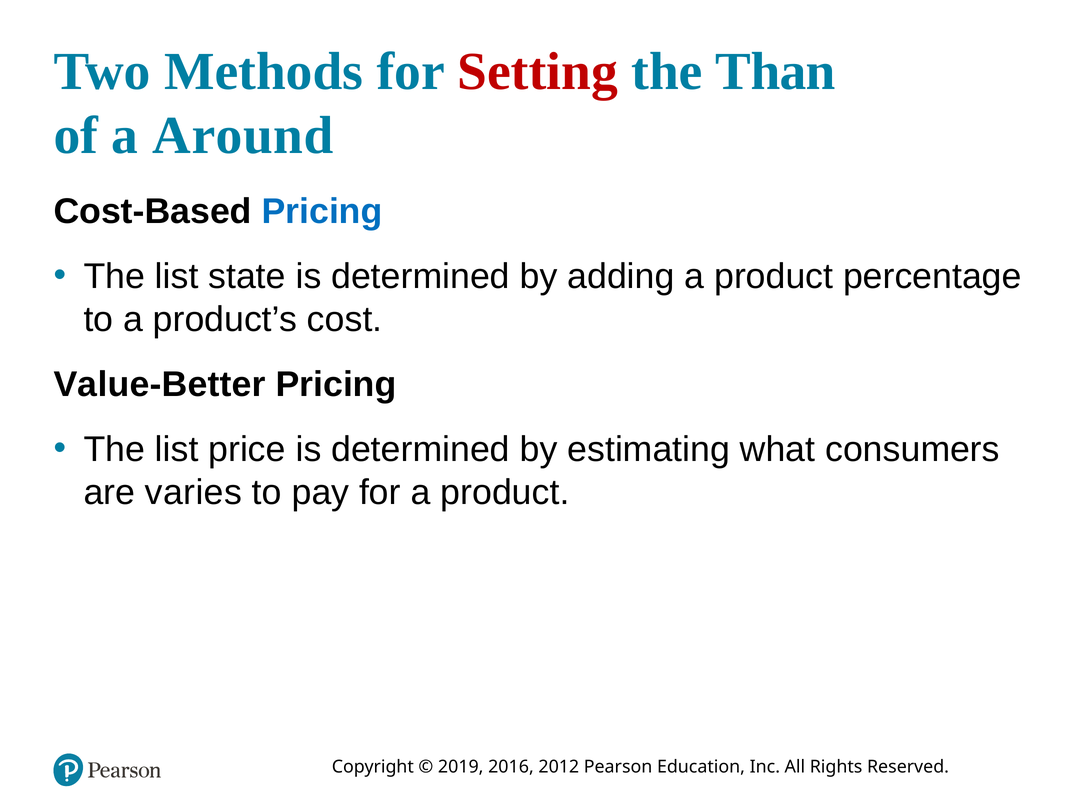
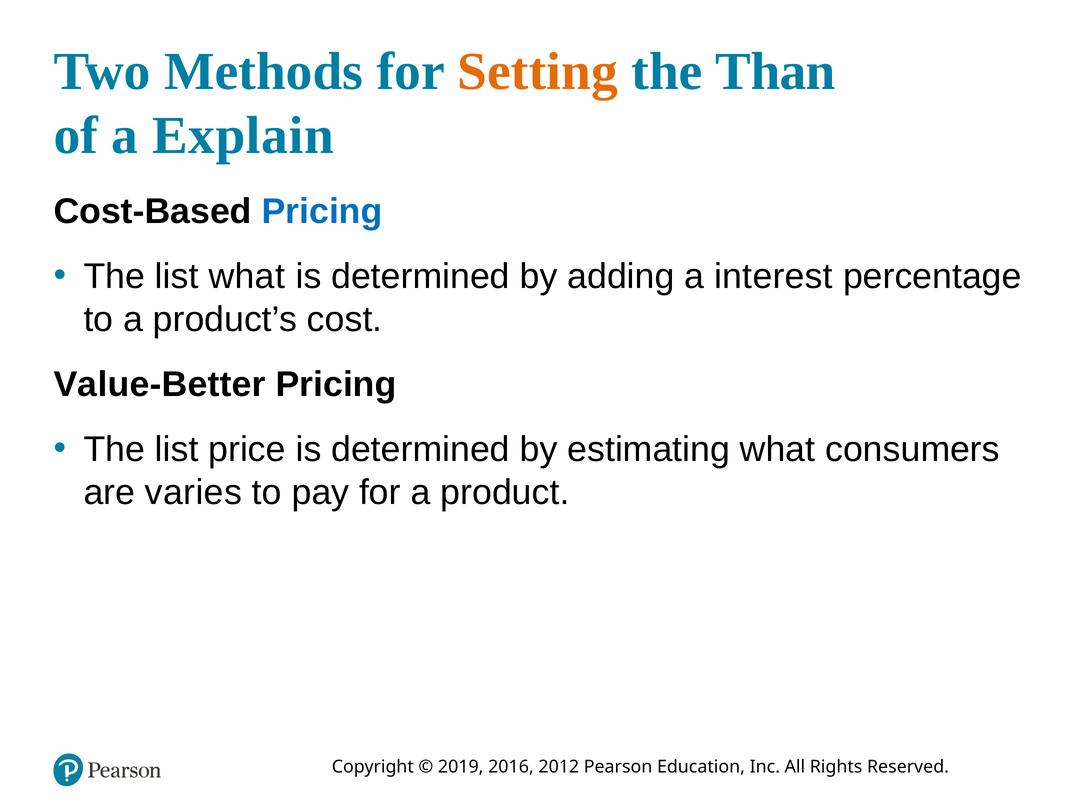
Setting colour: red -> orange (538, 72)
Around: Around -> Explain (243, 136)
list state: state -> what (247, 276)
adding a product: product -> interest (774, 276)
